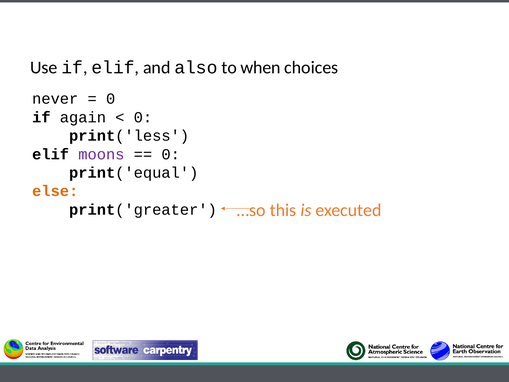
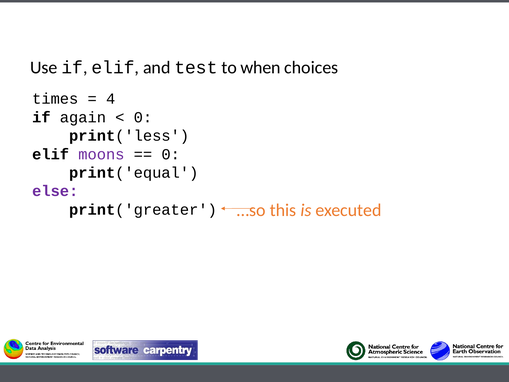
also: also -> test (196, 68)
never: never -> times (55, 99)
0: 0 -> 4 (111, 99)
else colour: orange -> purple (55, 191)
